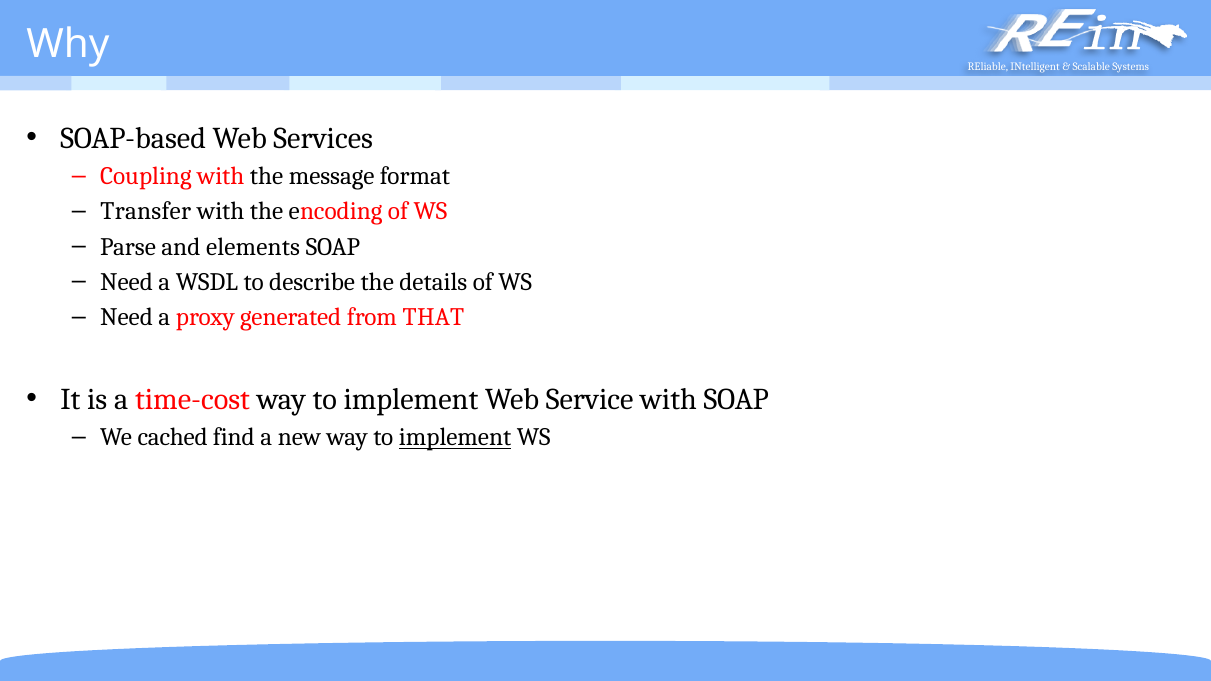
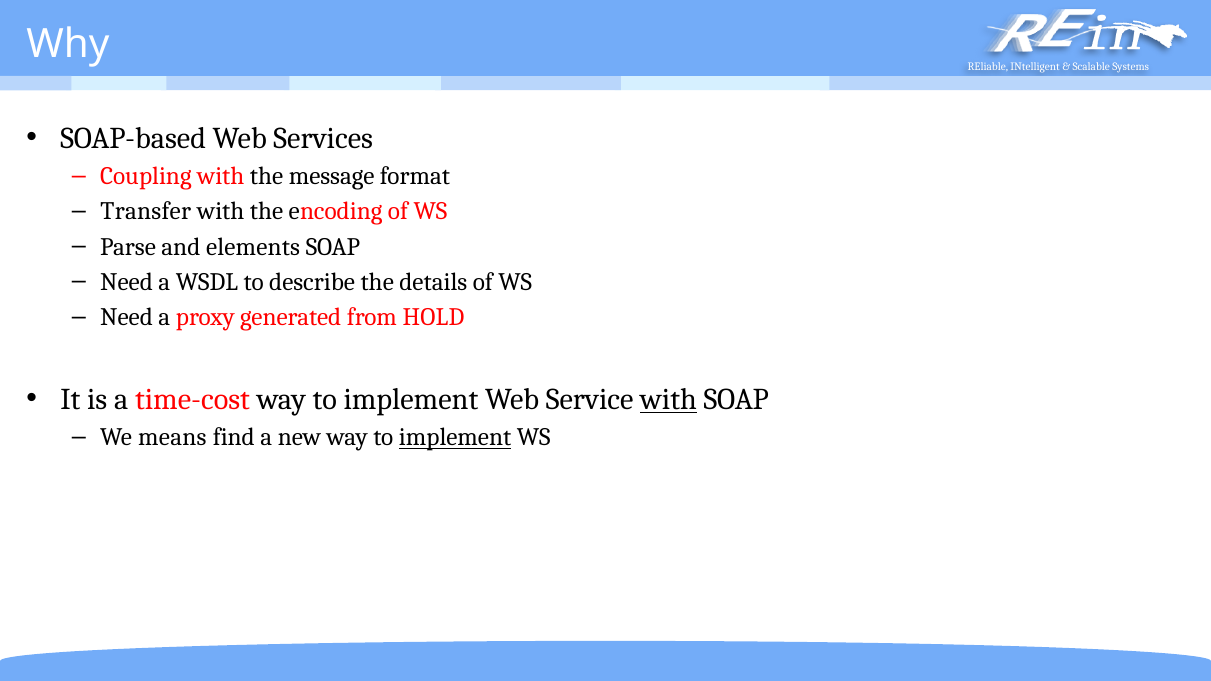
THAT: THAT -> HOLD (433, 318)
with underline: none -> present (669, 400)
cached: cached -> means (172, 438)
